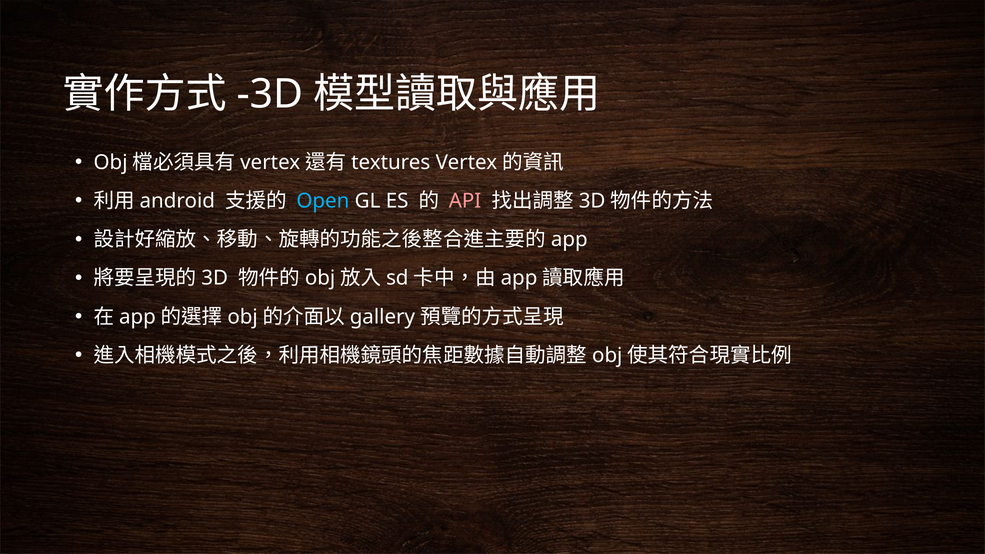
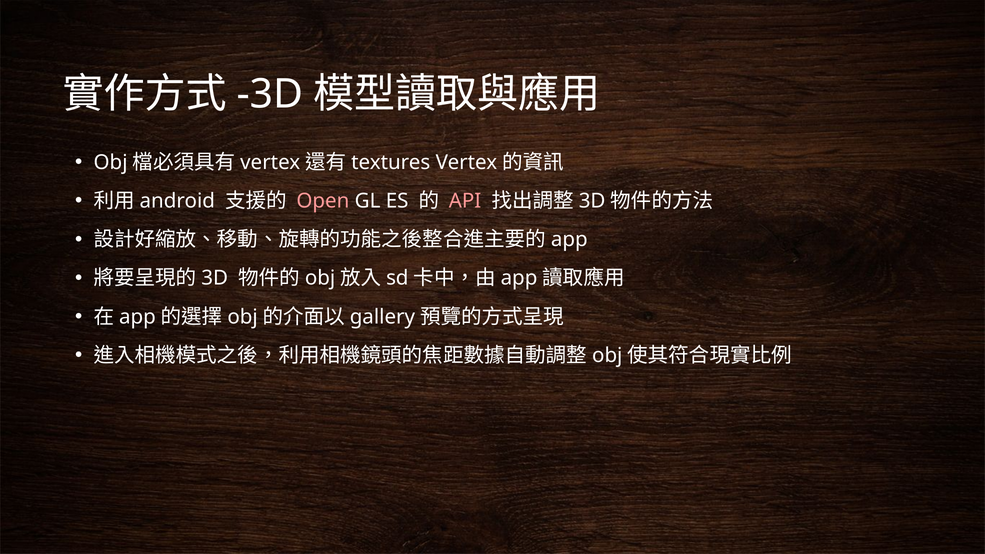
Open colour: light blue -> pink (323, 201)
